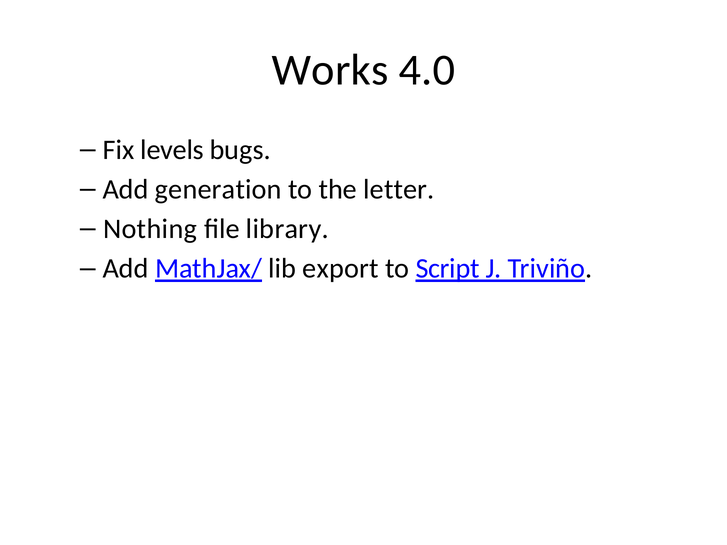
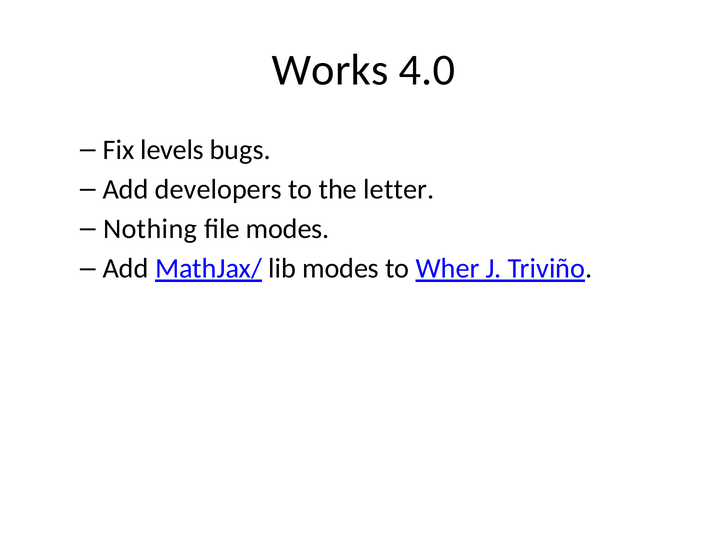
generation: generation -> developers (218, 189)
file library: library -> modes (288, 229)
lib export: export -> modes (341, 269)
Script: Script -> Wher (448, 269)
